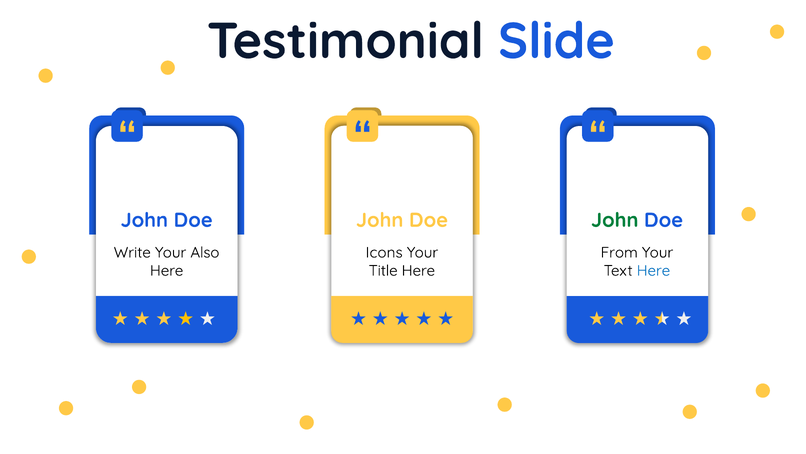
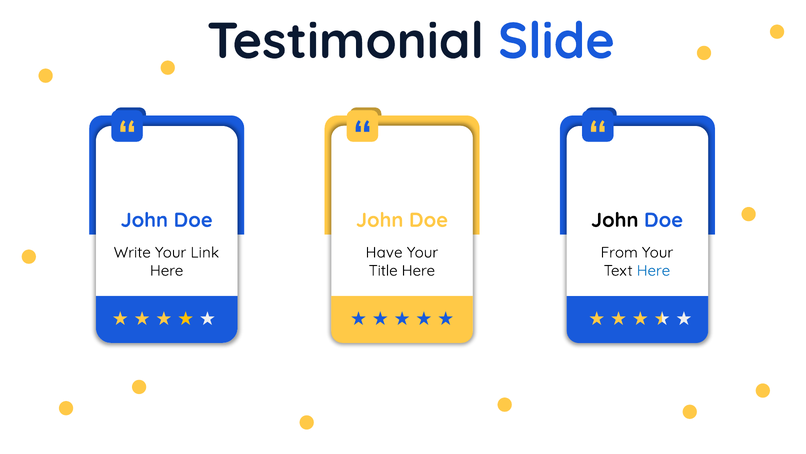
John colour: green -> black (615, 220)
Also: Also -> Link (205, 252)
Icons: Icons -> Have (384, 252)
